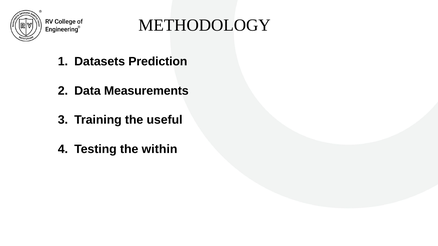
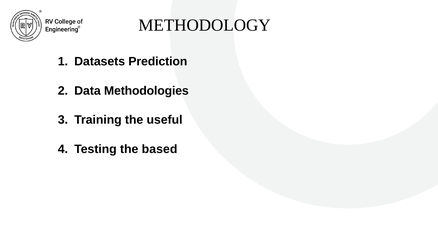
Measurements: Measurements -> Methodologies (146, 91)
within: within -> based (160, 149)
